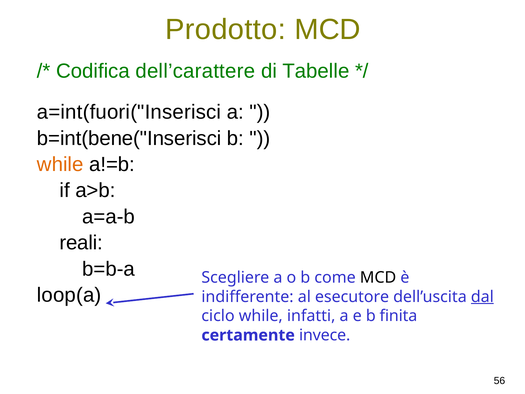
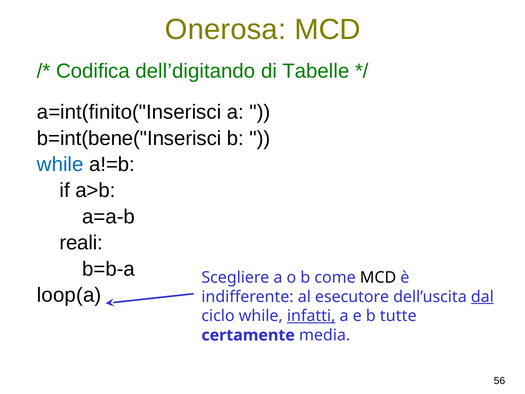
Prodotto: Prodotto -> Onerosa (226, 30)
dell’carattere: dell’carattere -> dell’digitando (195, 71)
a=int(fuori("Inserisci: a=int(fuori("Inserisci -> a=int(finito("Inserisci (129, 112)
while colour: orange -> blue (60, 164)
infatti underline: none -> present (311, 316)
finita: finita -> tutte (398, 316)
invece: invece -> media (325, 335)
